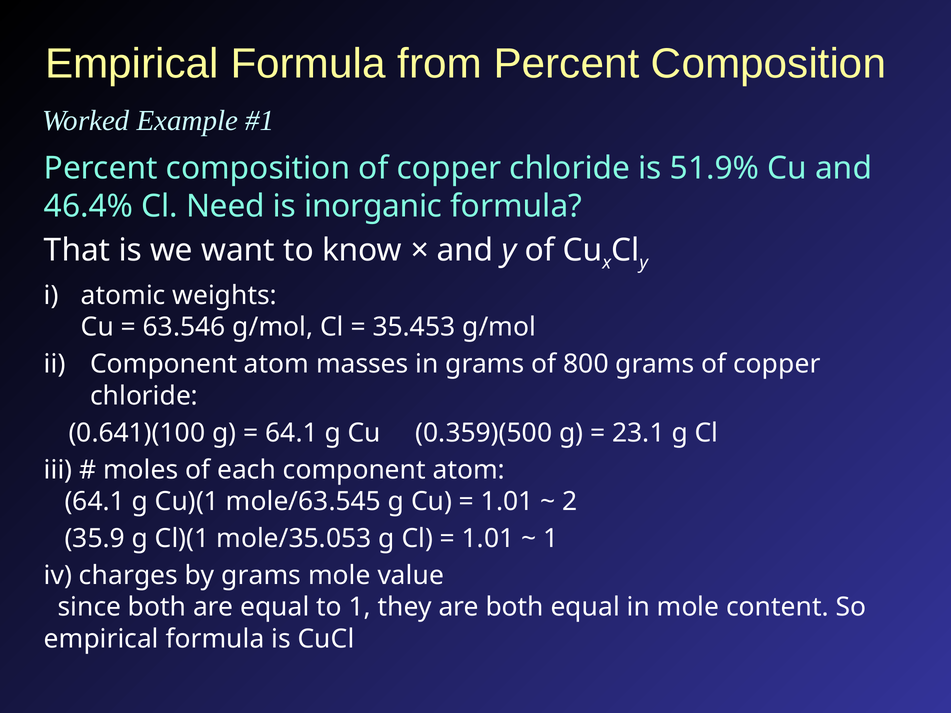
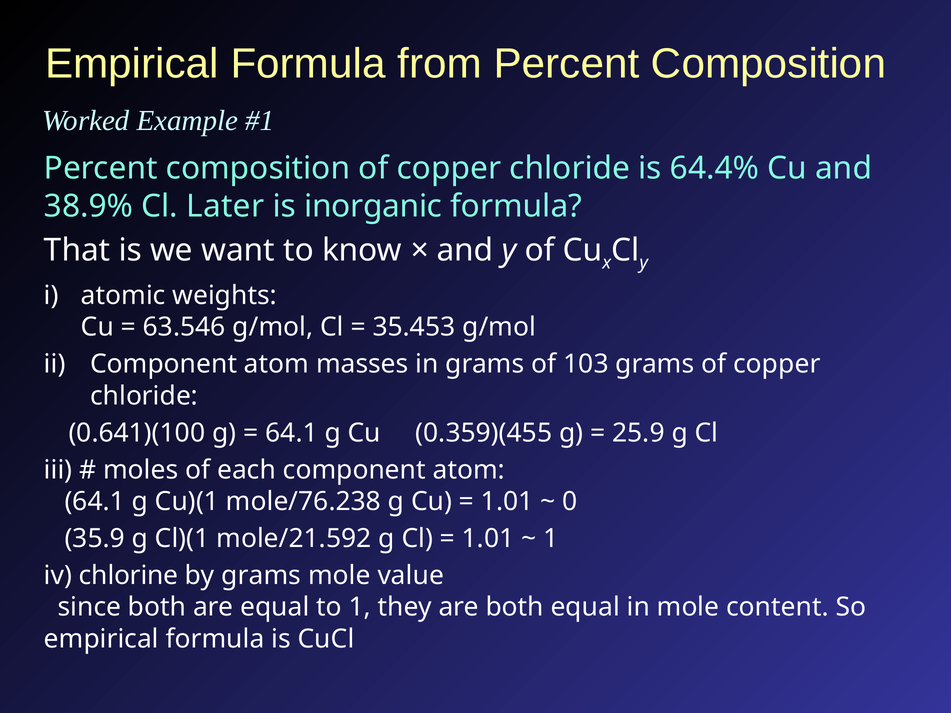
51.9%: 51.9% -> 64.4% (715, 168)
46.4%: 46.4% -> 38.9% (88, 206)
Need: Need -> Later (225, 206)
800: 800 -> 103 (586, 364)
0.359)(500: 0.359)(500 -> 0.359)(455 (484, 433)
23.1: 23.1 -> 25.9 (638, 433)
mole/63.545: mole/63.545 -> mole/76.238 (303, 502)
2: 2 -> 0 (570, 502)
mole/35.053: mole/35.053 -> mole/21.592 (294, 539)
charges: charges -> chlorine (129, 576)
